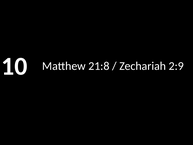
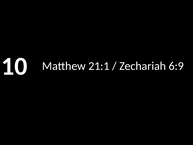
21:8: 21:8 -> 21:1 (99, 66)
2:9: 2:9 -> 6:9 (176, 66)
